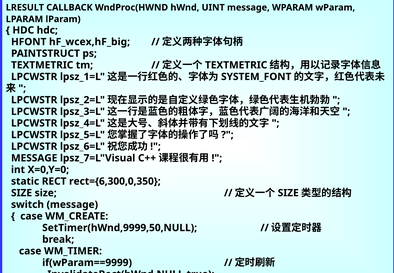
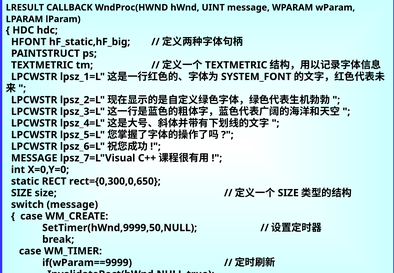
hF_wcex,hF_big: hF_wcex,hF_big -> hF_static,hF_big (90, 42)
rect={6,300,0,350: rect={6,300,0,350 -> rect={0,300,0,650 (115, 181)
